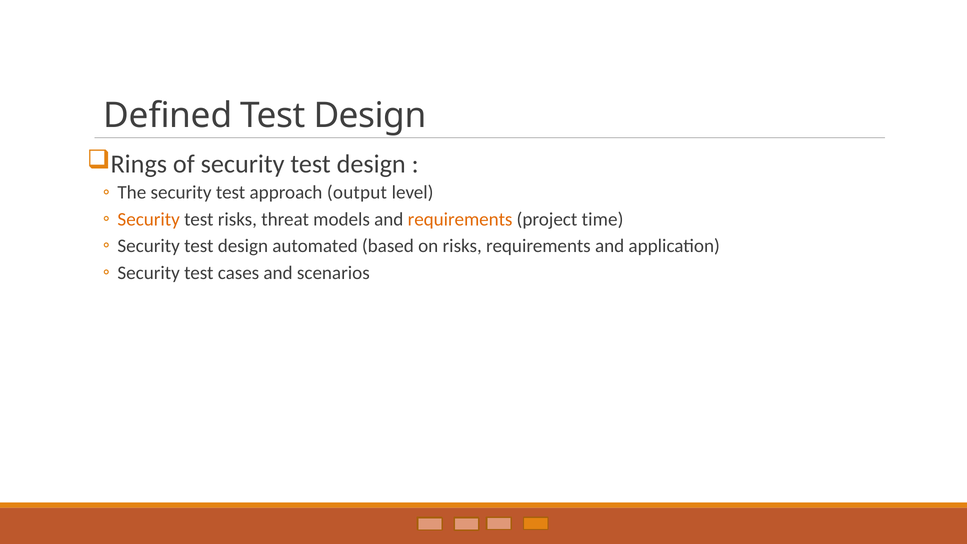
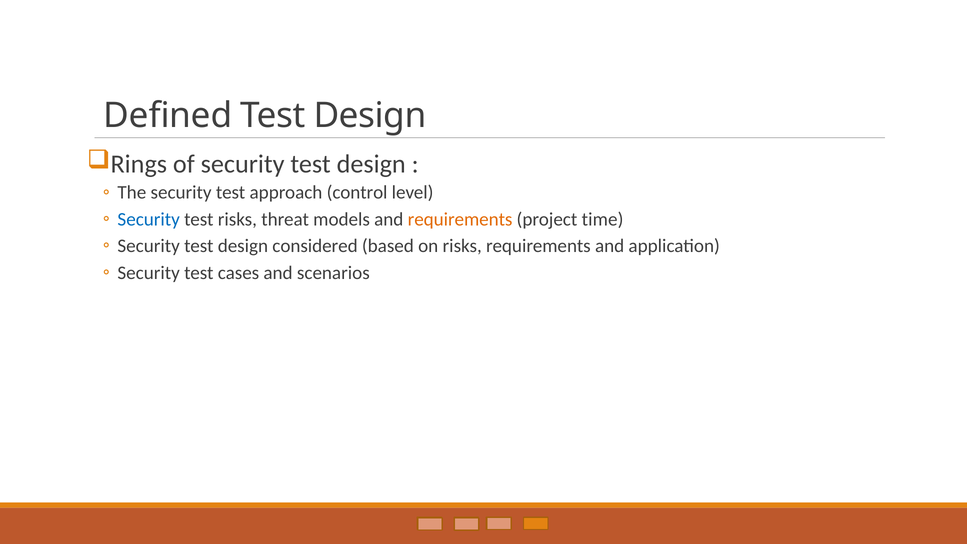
output: output -> control (357, 193)
Security colour: orange -> blue (149, 219)
automated: automated -> considered (315, 246)
